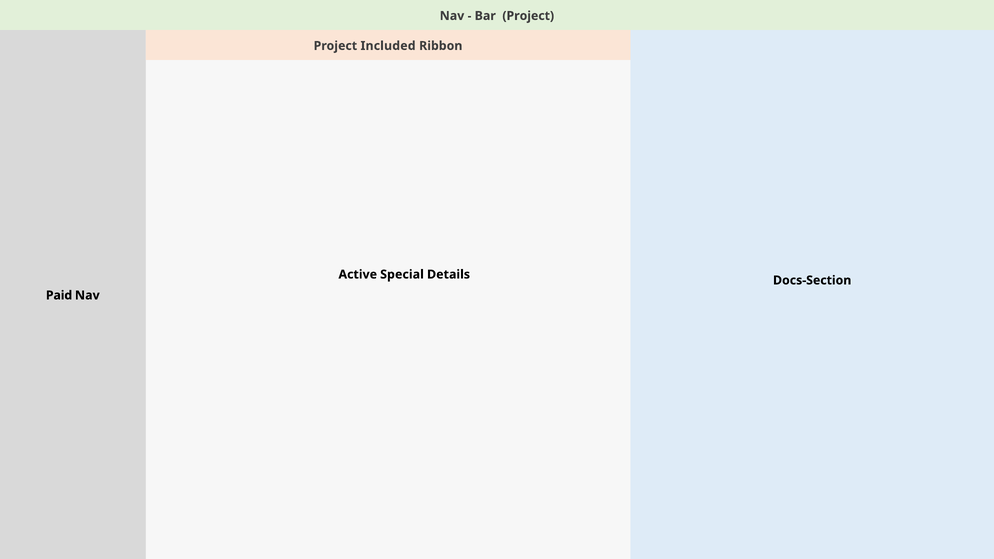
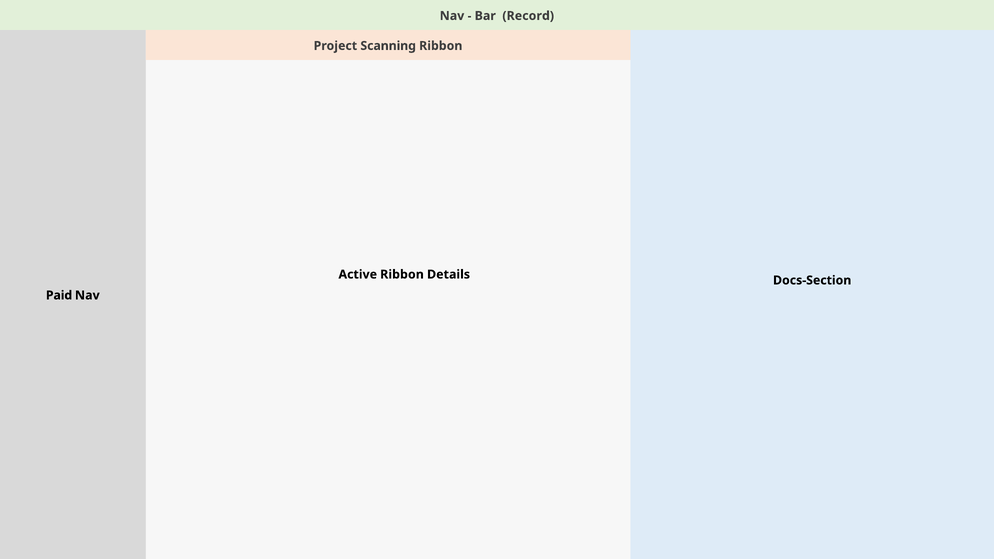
Bar Project: Project -> Record (528, 16)
Included: Included -> Scanning (388, 46)
Active Special: Special -> Ribbon (402, 274)
